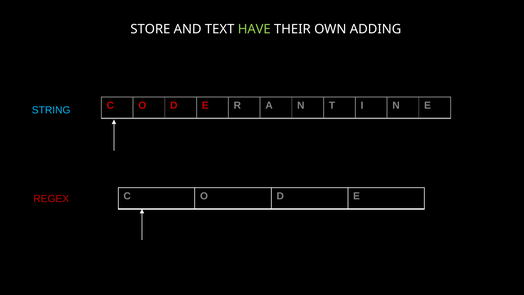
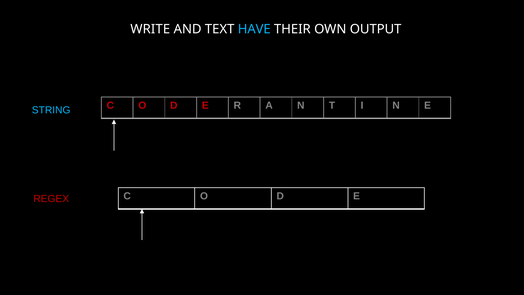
STORE: STORE -> WRITE (150, 29)
HAVE colour: light green -> light blue (254, 29)
ADDING: ADDING -> OUTPUT (376, 29)
